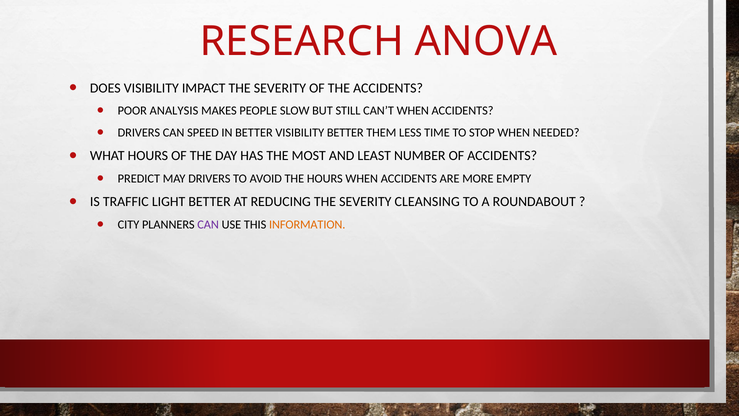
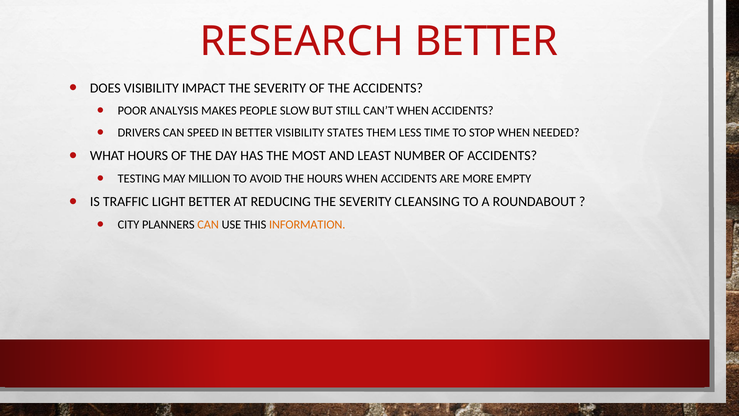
RESEARCH ANOVA: ANOVA -> BETTER (486, 41)
VISIBILITY BETTER: BETTER -> STATES (345, 133)
PREDICT: PREDICT -> TESTING (139, 179)
MAY DRIVERS: DRIVERS -> MILLION (209, 179)
CAN colour: purple -> orange (208, 224)
